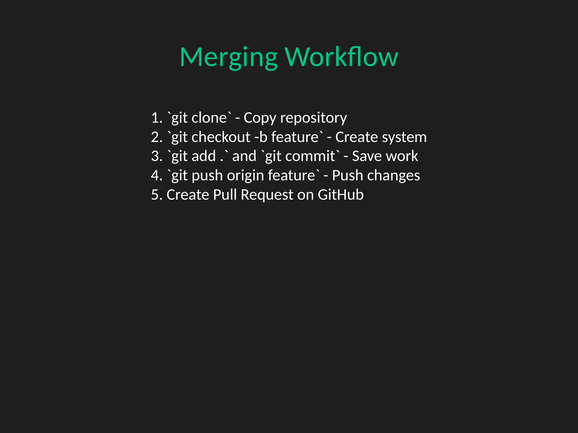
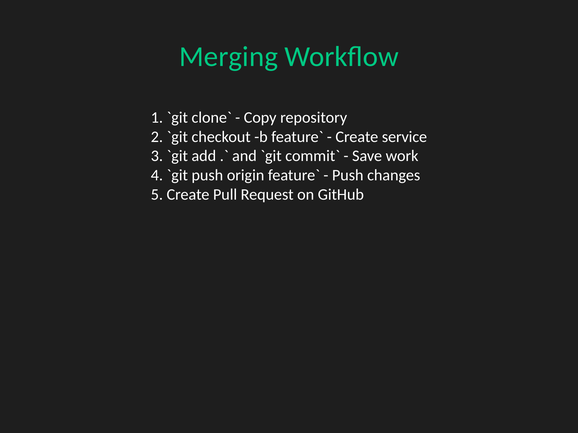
system: system -> service (404, 137)
